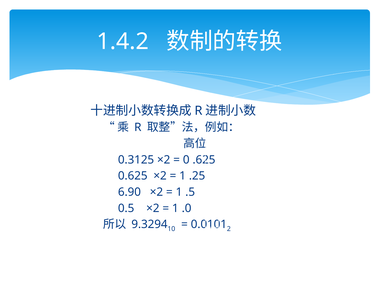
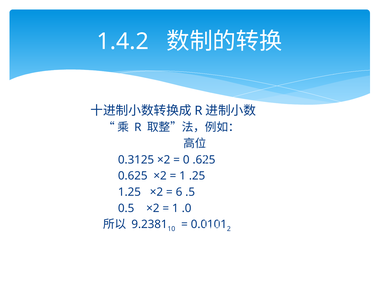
6.90: 6.90 -> 1.25 (129, 192)
1: 1 -> 6 (179, 192)
9.3294: 9.3294 -> 9.2381 (149, 225)
